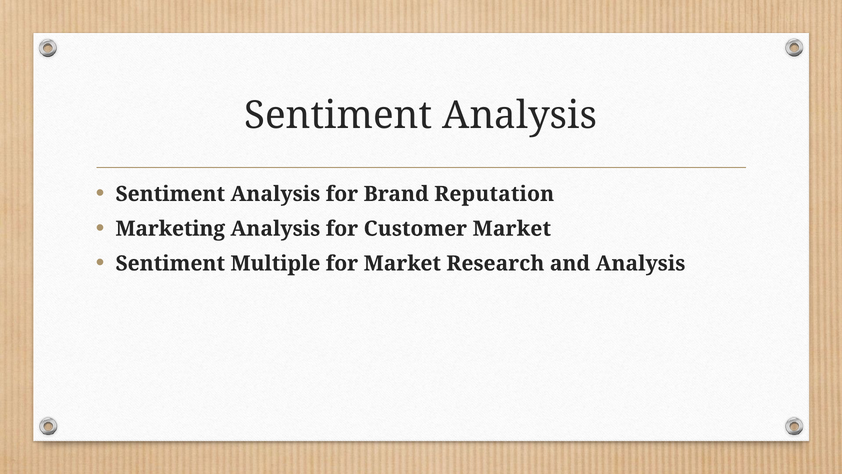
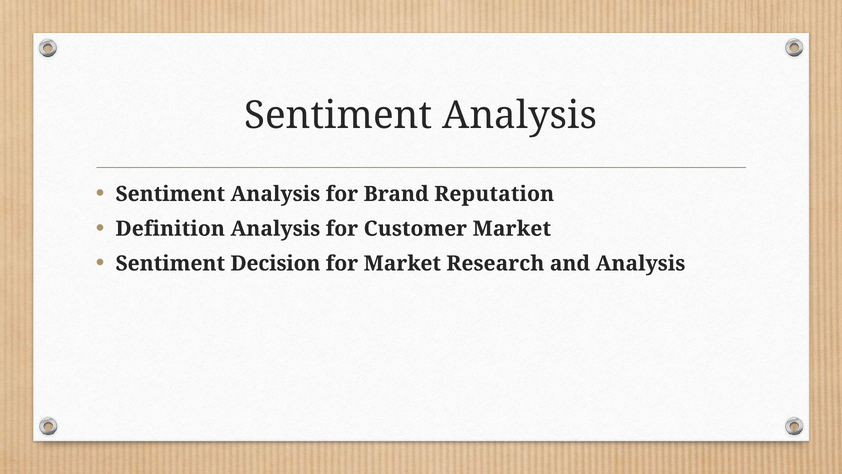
Marketing: Marketing -> Definition (170, 229)
Multiple: Multiple -> Decision (275, 263)
